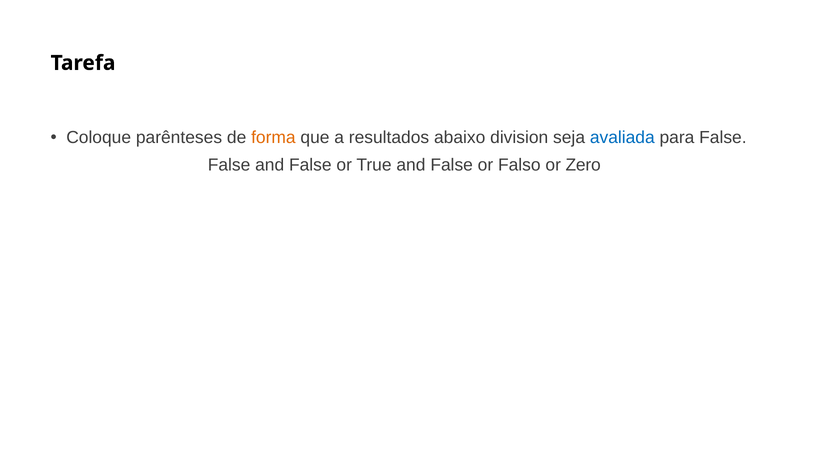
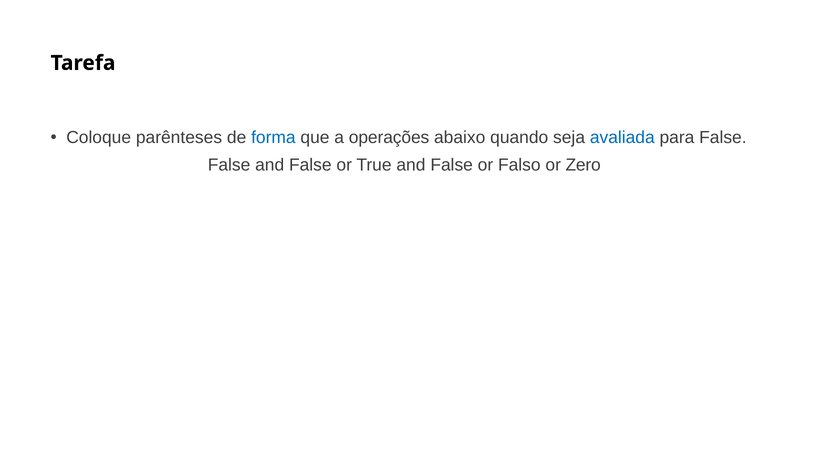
forma colour: orange -> blue (273, 137)
resultados: resultados -> operações (389, 137)
division: division -> quando (519, 137)
